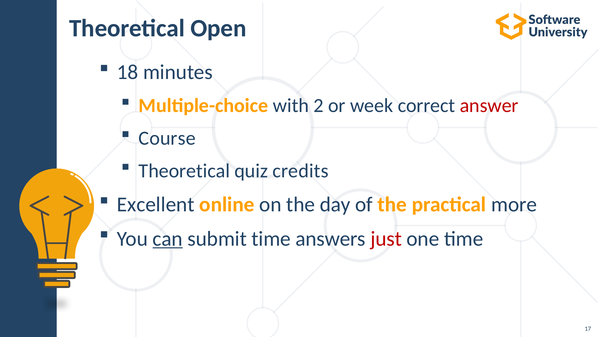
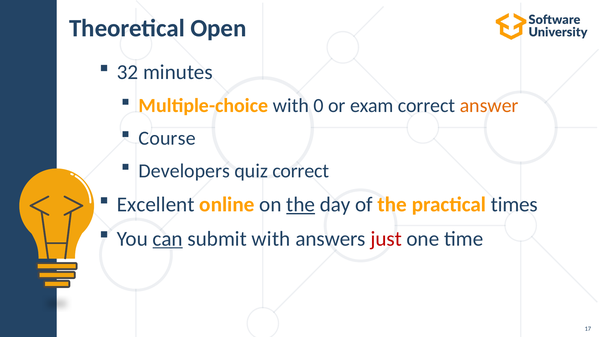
18: 18 -> 32 (128, 72)
2: 2 -> 0 (318, 106)
week: week -> exam (372, 106)
answer colour: red -> orange (489, 106)
Theoretical: Theoretical -> Developers (184, 171)
quiz credits: credits -> correct (301, 171)
the underline: none -> present (301, 204)
more: more -> times (514, 204)
submit time: time -> with (271, 239)
